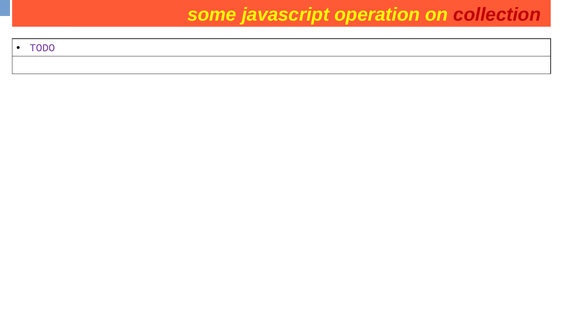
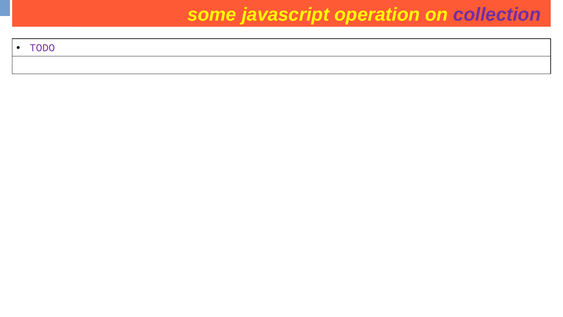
collection colour: red -> purple (497, 15)
